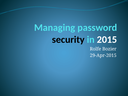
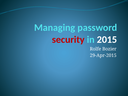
security colour: black -> red (68, 40)
